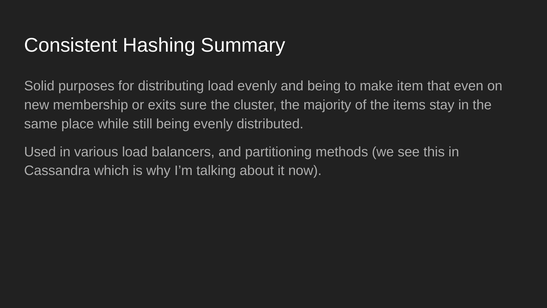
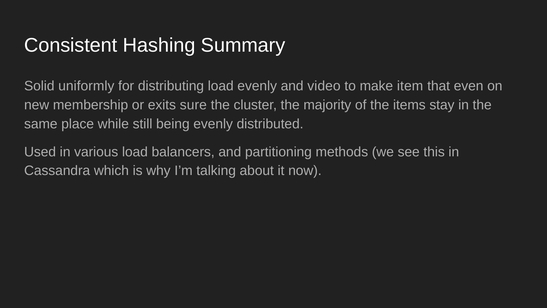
purposes: purposes -> uniformly (86, 86)
and being: being -> video (324, 86)
